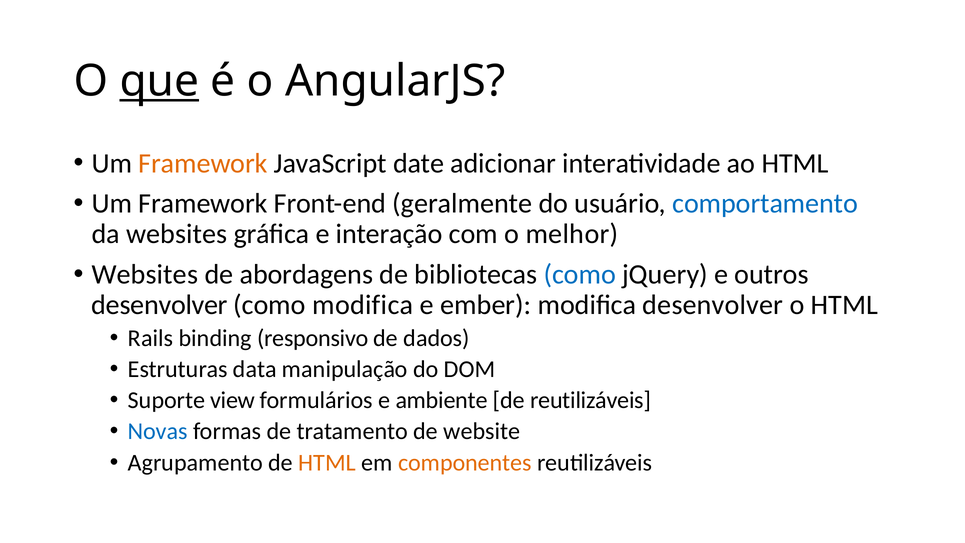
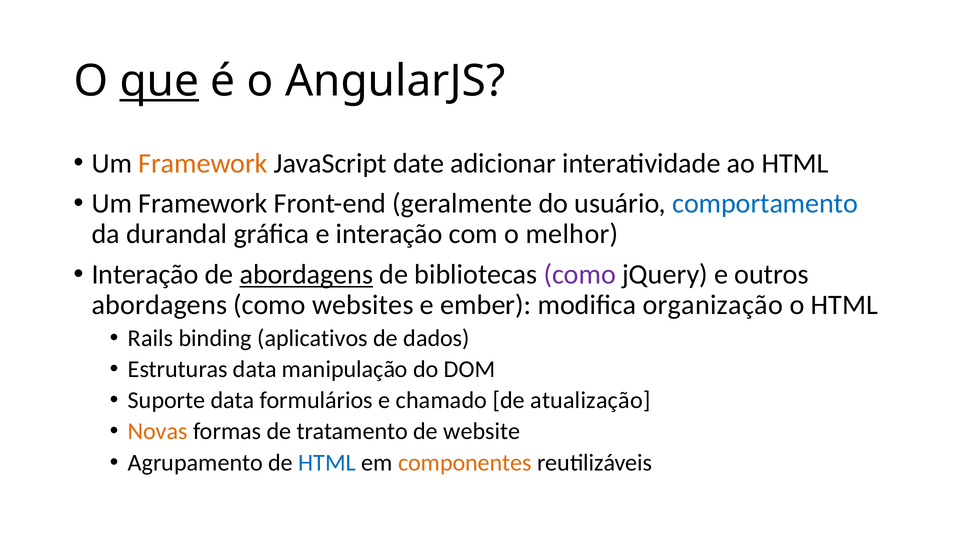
da websites: websites -> durandal (177, 234)
Websites: Websites -> Interação (145, 274)
abordagens underline: none -> present (306, 274)
como colour: blue -> purple (580, 274)
desenvolver: desenvolver -> abordagens (159, 305)
como modifica: modifica -> websites (363, 305)
modifica desenvolver: desenvolver -> organização (713, 305)
responsivo: responsivo -> aplicativos (313, 338)
Suporte view: view -> data (232, 400)
ambiente: ambiente -> chamado (441, 400)
de reutilizáveis: reutilizáveis -> atualização (590, 400)
Novas colour: blue -> orange (158, 431)
HTML colour: orange -> blue (327, 462)
